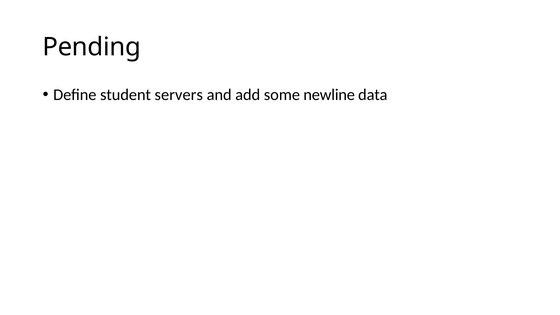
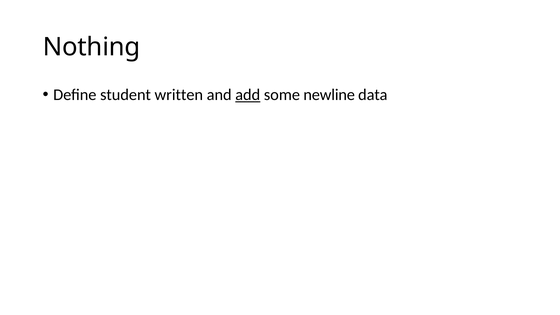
Pending: Pending -> Nothing (92, 47)
servers: servers -> written (179, 95)
add underline: none -> present (248, 95)
